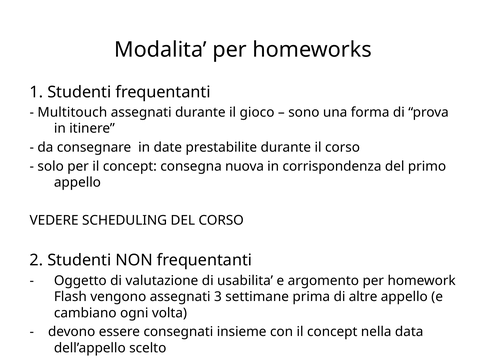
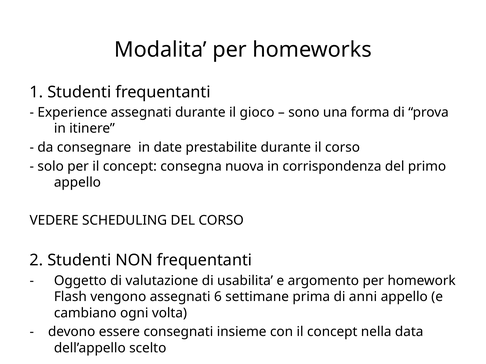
Multitouch: Multitouch -> Experience (72, 112)
3: 3 -> 6 (218, 297)
altre: altre -> anni (363, 297)
